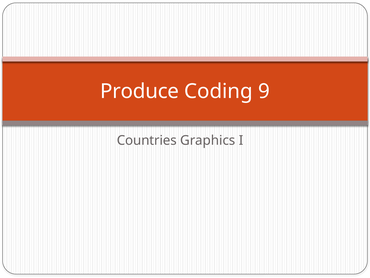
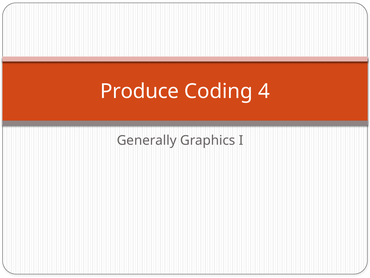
9: 9 -> 4 (264, 91)
Countries: Countries -> Generally (147, 140)
